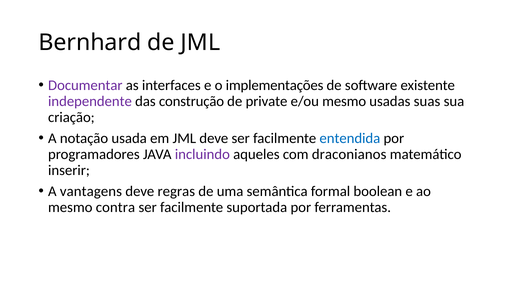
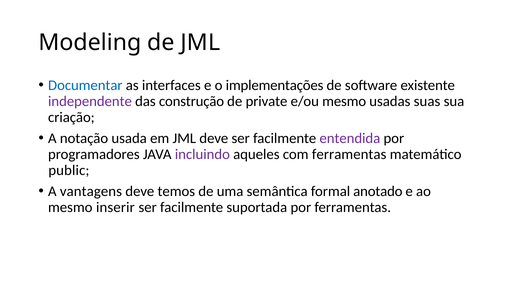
Bernhard: Bernhard -> Modeling (90, 43)
Documentar colour: purple -> blue (85, 86)
entendida colour: blue -> purple (350, 139)
com draconianos: draconianos -> ferramentas (349, 155)
inserir: inserir -> public (69, 171)
regras: regras -> temos (176, 192)
boolean: boolean -> anotado (378, 192)
contra: contra -> inserir (115, 208)
